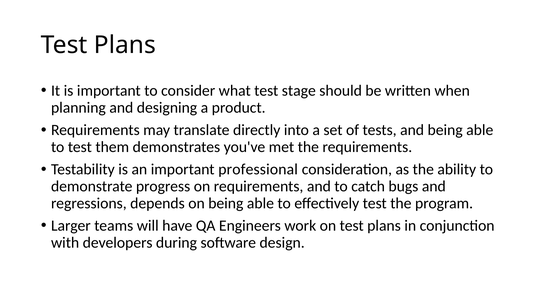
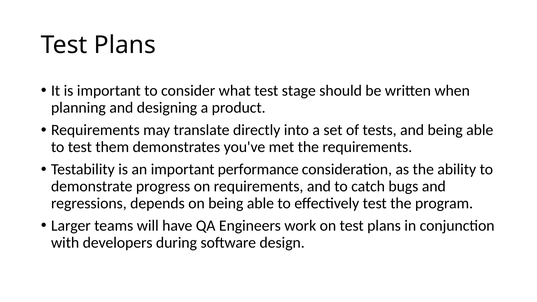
professional: professional -> performance (258, 170)
